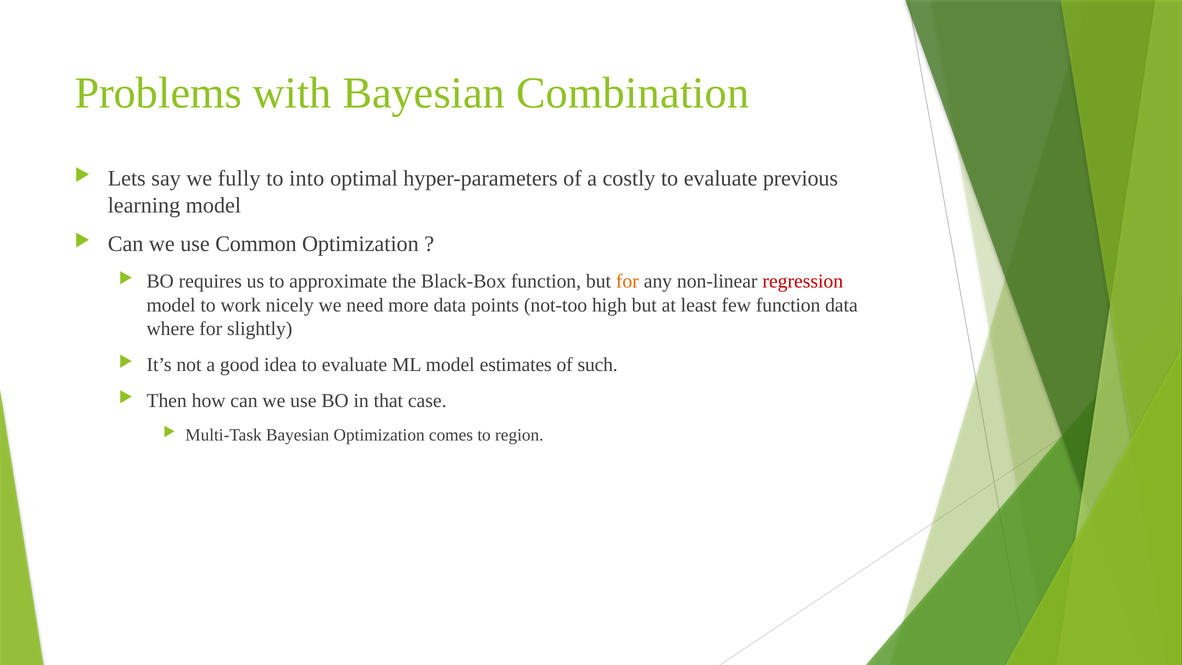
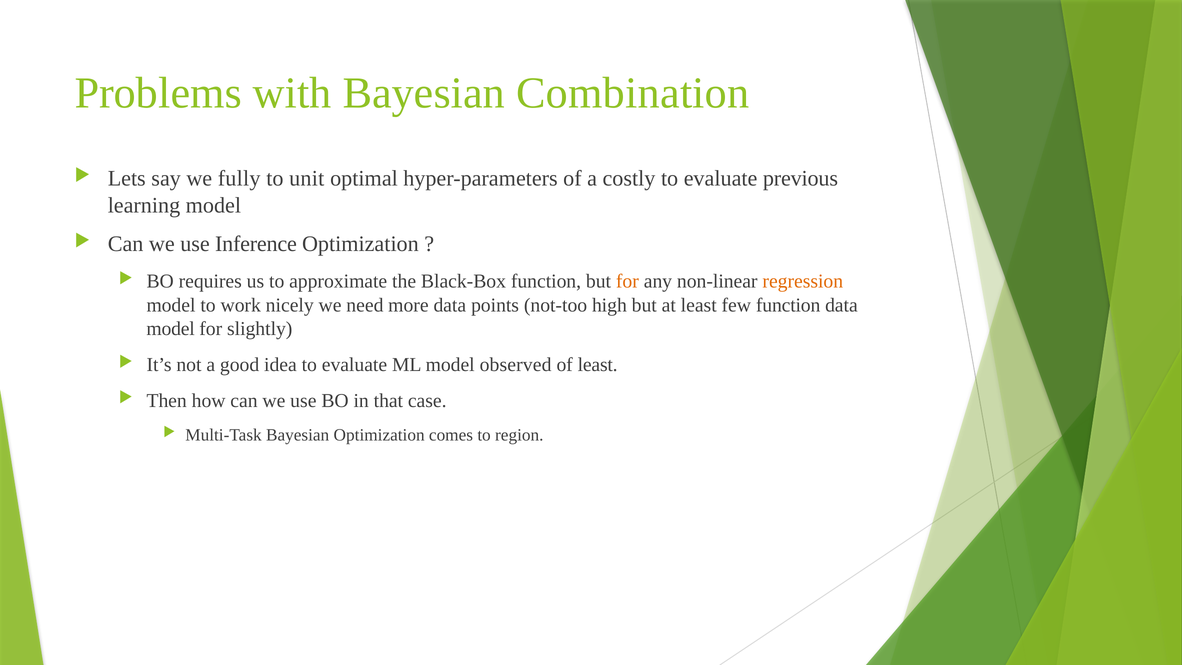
into: into -> unit (307, 179)
Common: Common -> Inference (256, 244)
regression colour: red -> orange (803, 281)
where: where -> model (171, 329)
estimates: estimates -> observed (516, 365)
of such: such -> least (598, 365)
